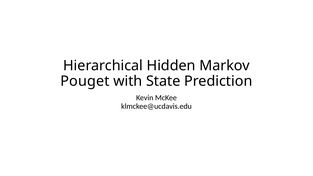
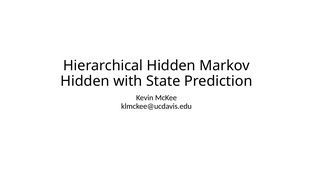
Pouget: Pouget -> Hidden (85, 81)
